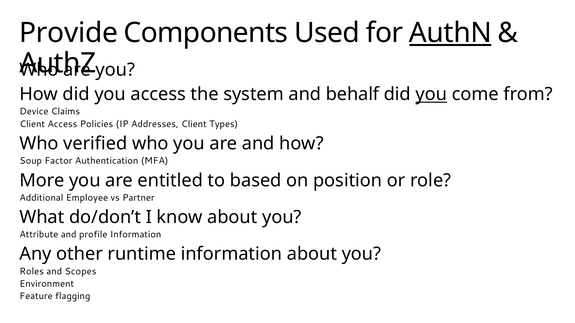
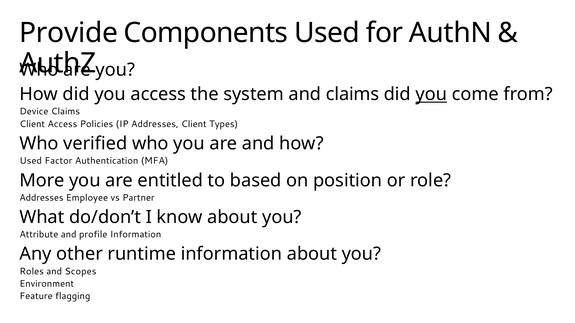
AuthN underline: present -> none (450, 33)
and behalf: behalf -> claims (353, 94)
Soup: Soup -> Used (31, 161)
Additional: Additional -> Addresses (41, 198)
